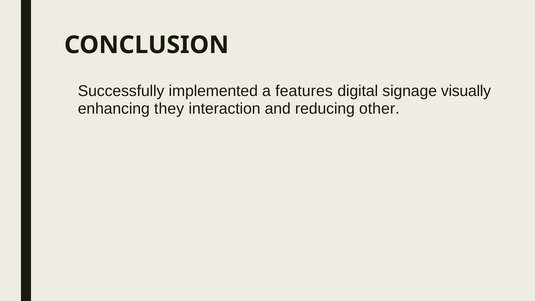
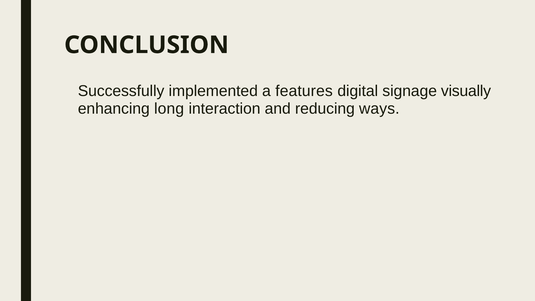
they: they -> long (169, 109)
other: other -> ways (379, 109)
